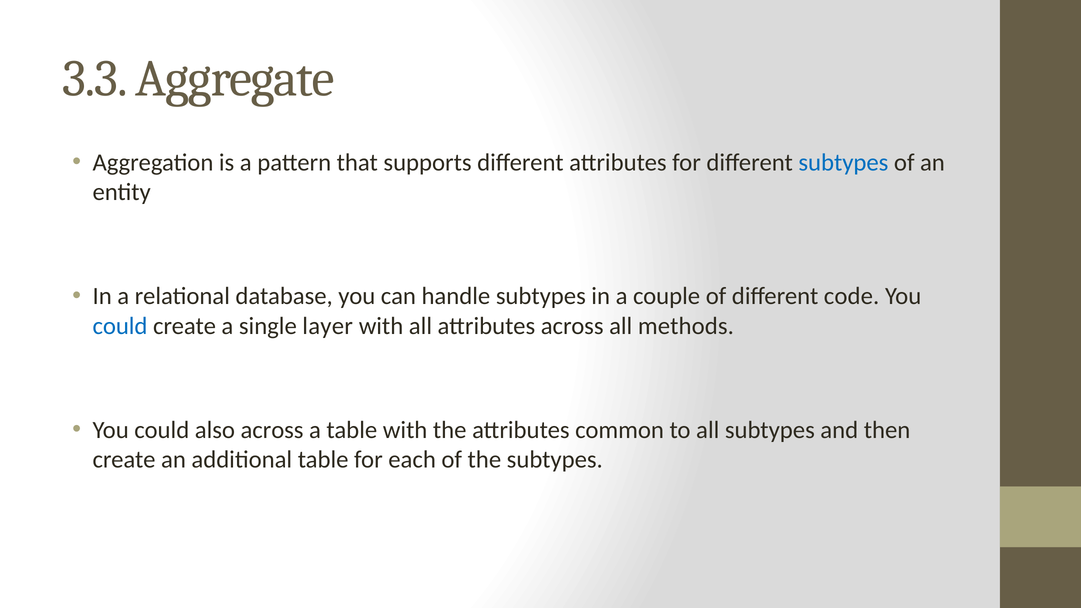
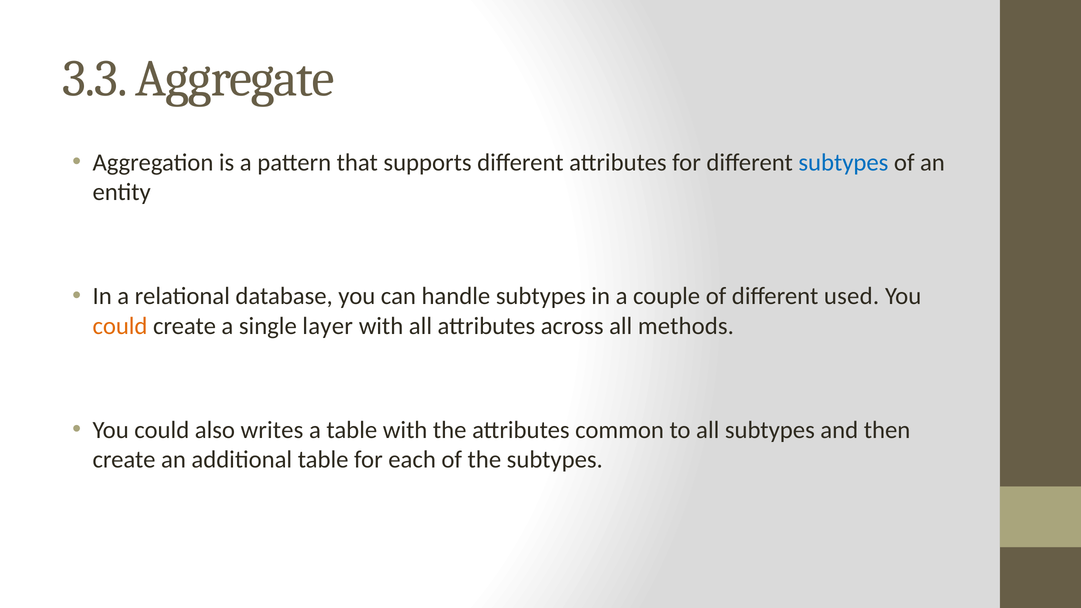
code: code -> used (852, 296)
could colour: blue -> orange (120, 326)
also across: across -> writes (272, 430)
